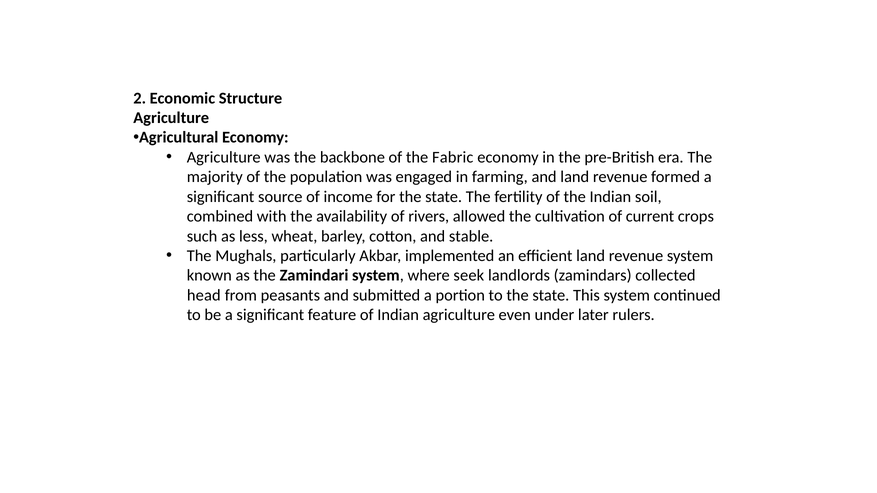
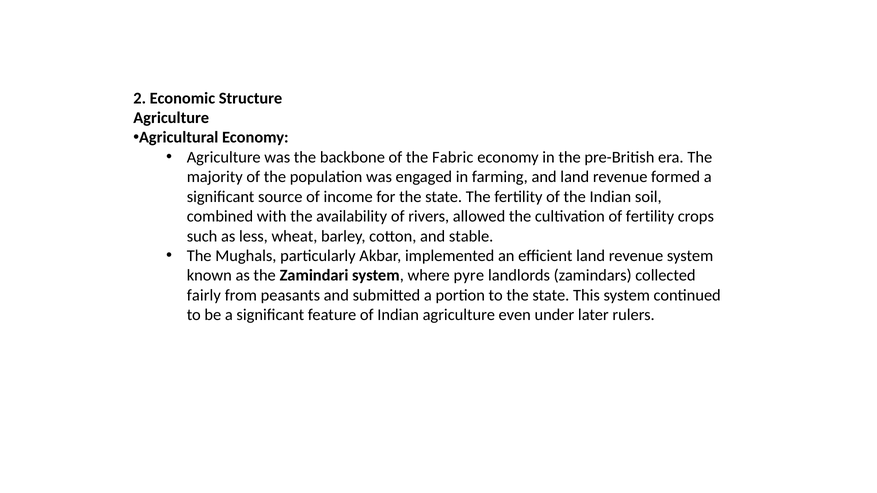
of current: current -> fertility (650, 217)
seek: seek -> pyre (469, 276)
head: head -> fairly (204, 295)
